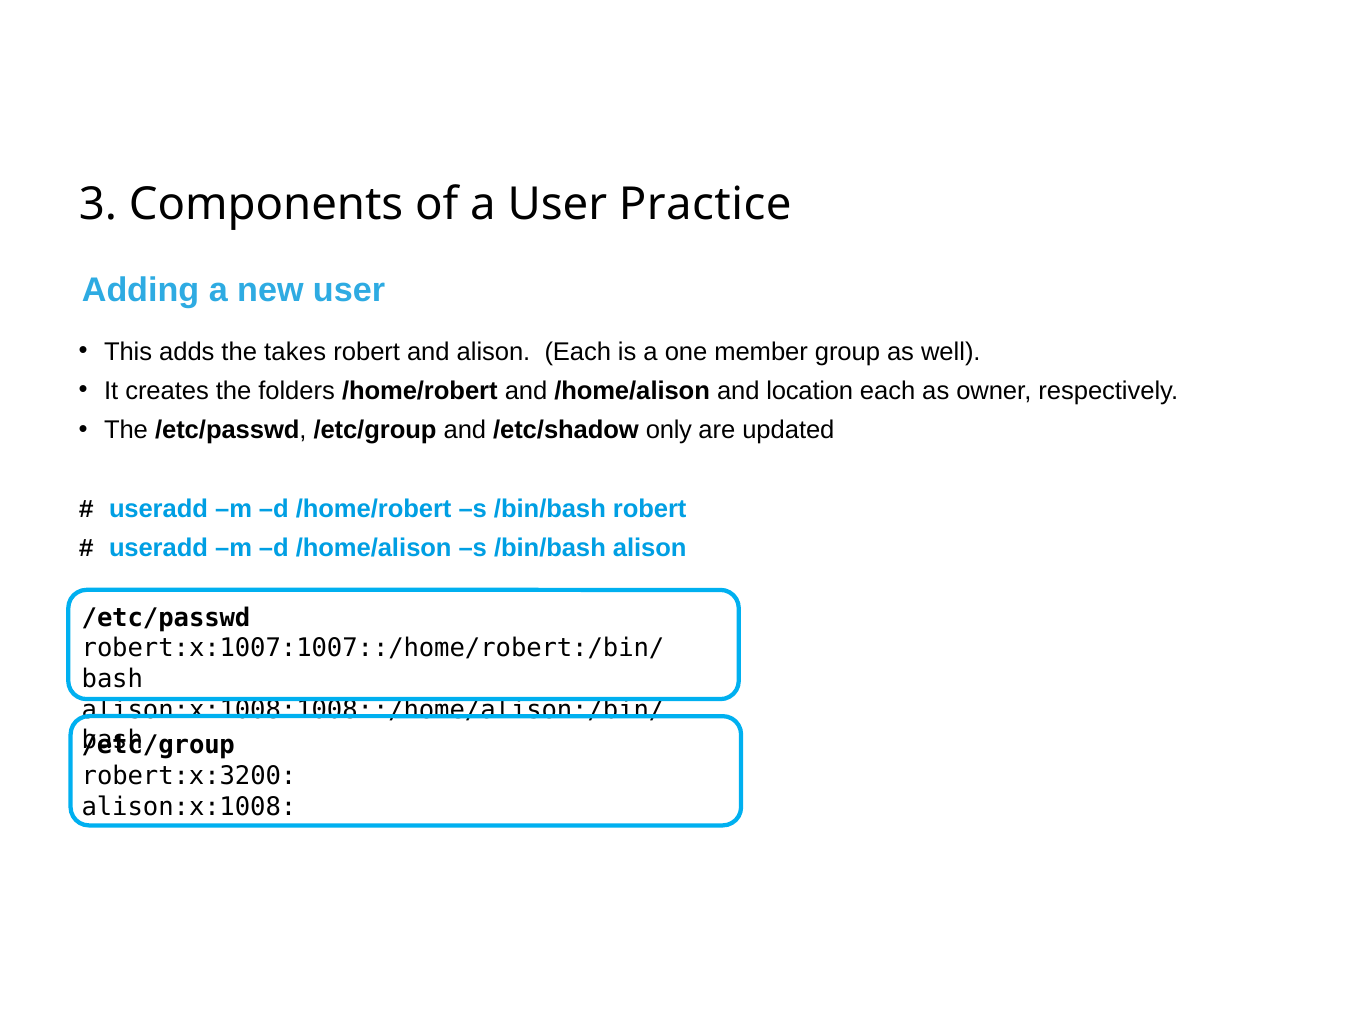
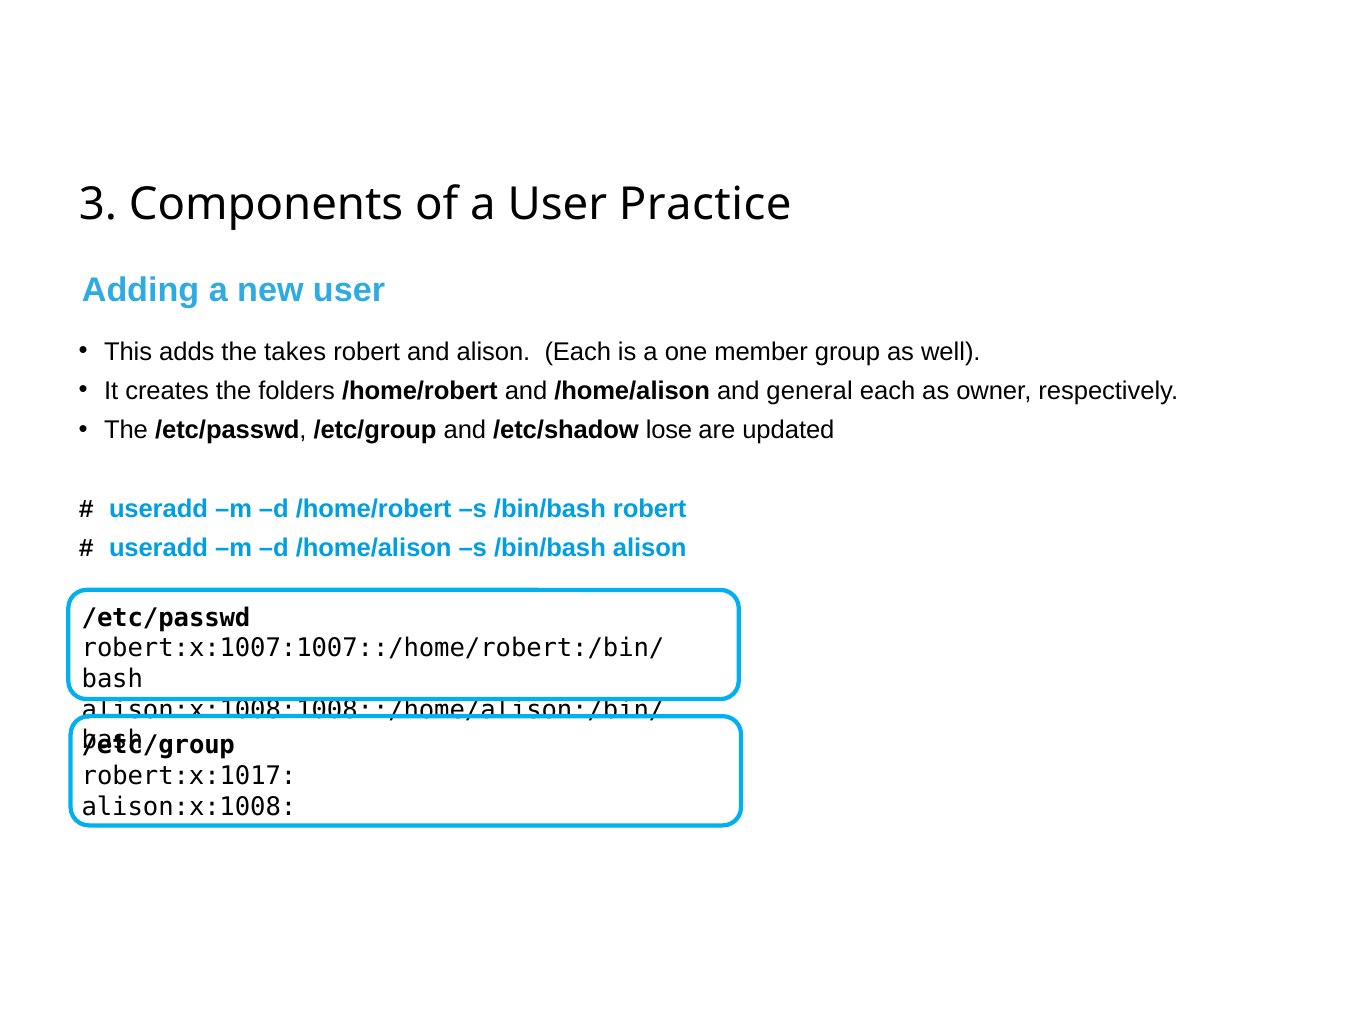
location: location -> general (810, 391)
only: only -> lose (669, 431)
robert:x:3200: robert:x:3200 -> robert:x:1017 (189, 777)
